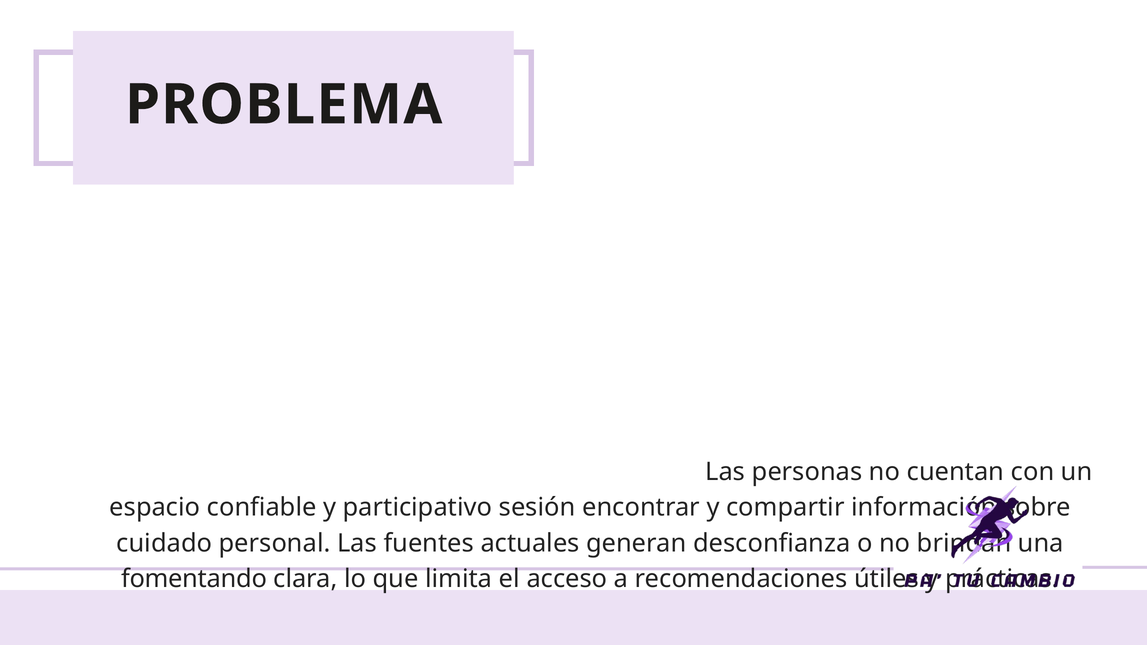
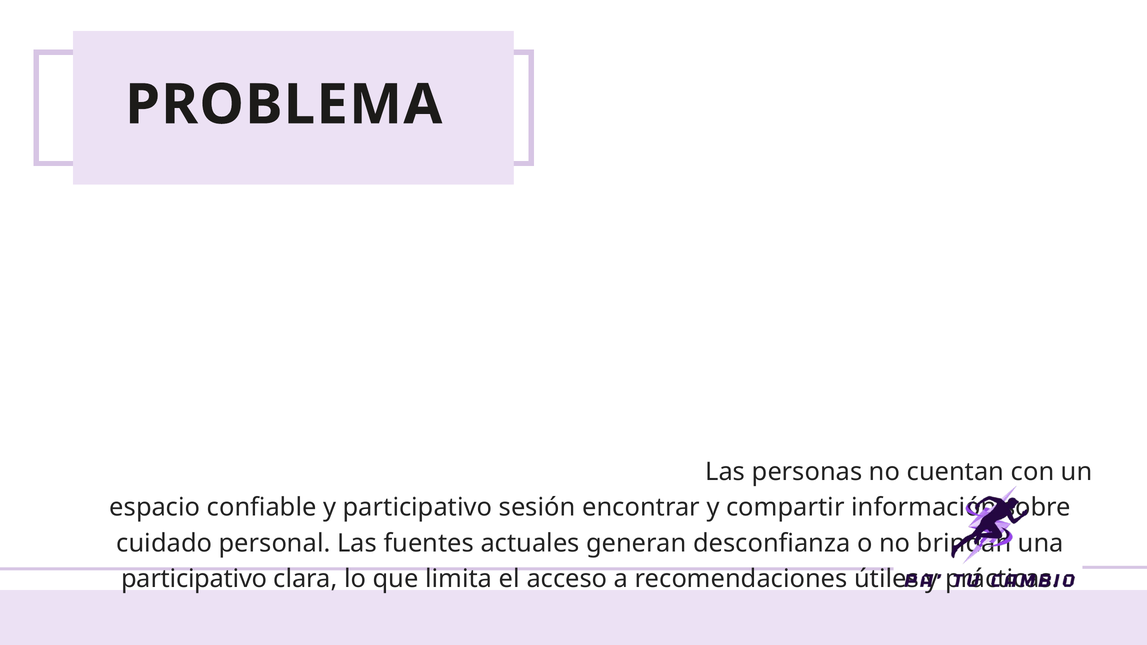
fomentando: fomentando -> participativo (194, 579)
